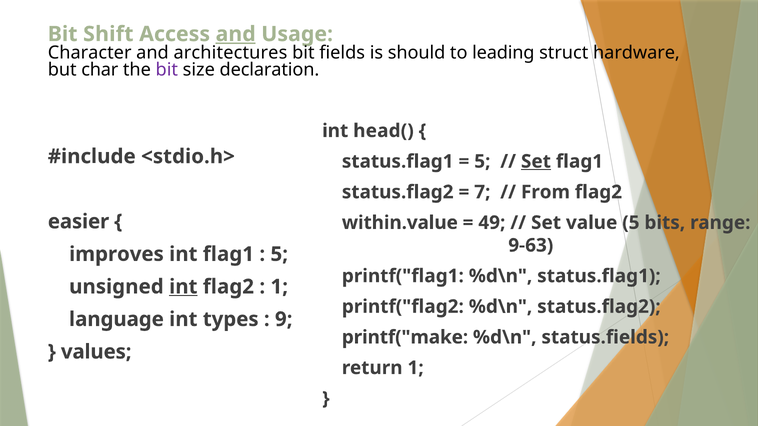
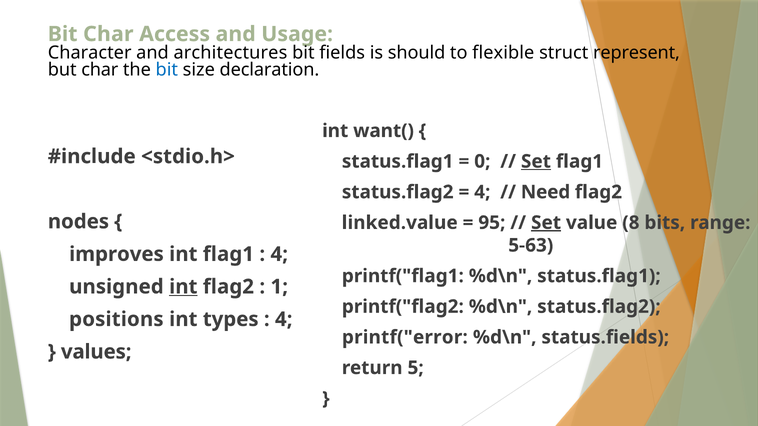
Bit Shift: Shift -> Char (108, 34)
and underline: present -> none (236, 34)
leading: leading -> flexible (503, 53)
hardware: hardware -> represent (637, 53)
bit colour: purple -> blue (167, 70)
head(: head( -> want( (384, 131)
5: 5 -> 0 (482, 162)
7: 7 -> 4 (482, 192)
From: From -> Need (546, 192)
easier: easier -> nodes (78, 222)
within.value: within.value -> linked.value (400, 223)
49: 49 -> 95 (492, 223)
Set underline: none -> present (546, 223)
value 5: 5 -> 8 (631, 223)
9-63: 9-63 -> 5-63 (531, 246)
5: 5 -> 4 (279, 254)
language: language -> positions (116, 320)
9: 9 -> 4 (284, 320)
printf("make: printf("make -> printf("error (405, 338)
return 1: 1 -> 5 (416, 368)
